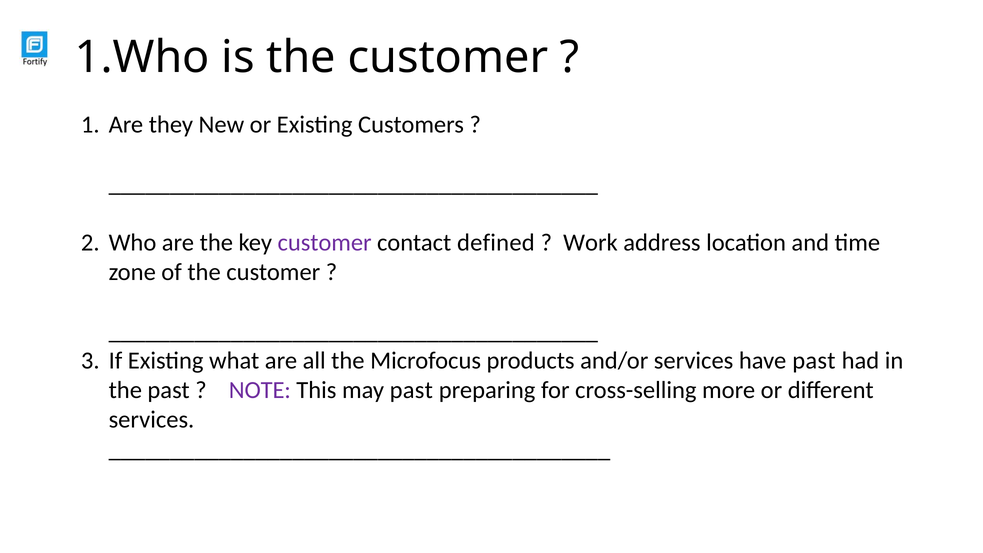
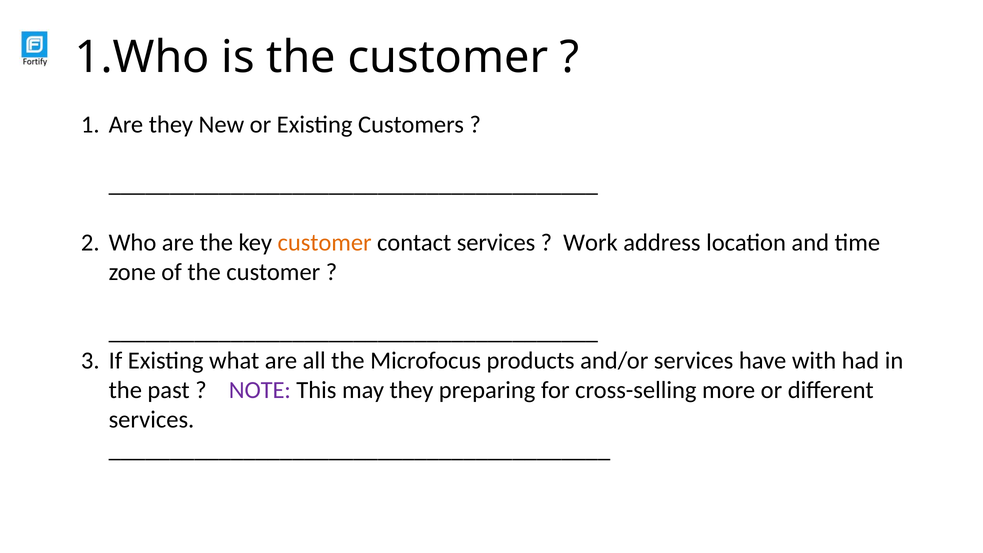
customer colour: purple -> orange (325, 243)
contact defined: defined -> services (496, 243)
have past: past -> with (814, 361)
may past: past -> they (412, 390)
